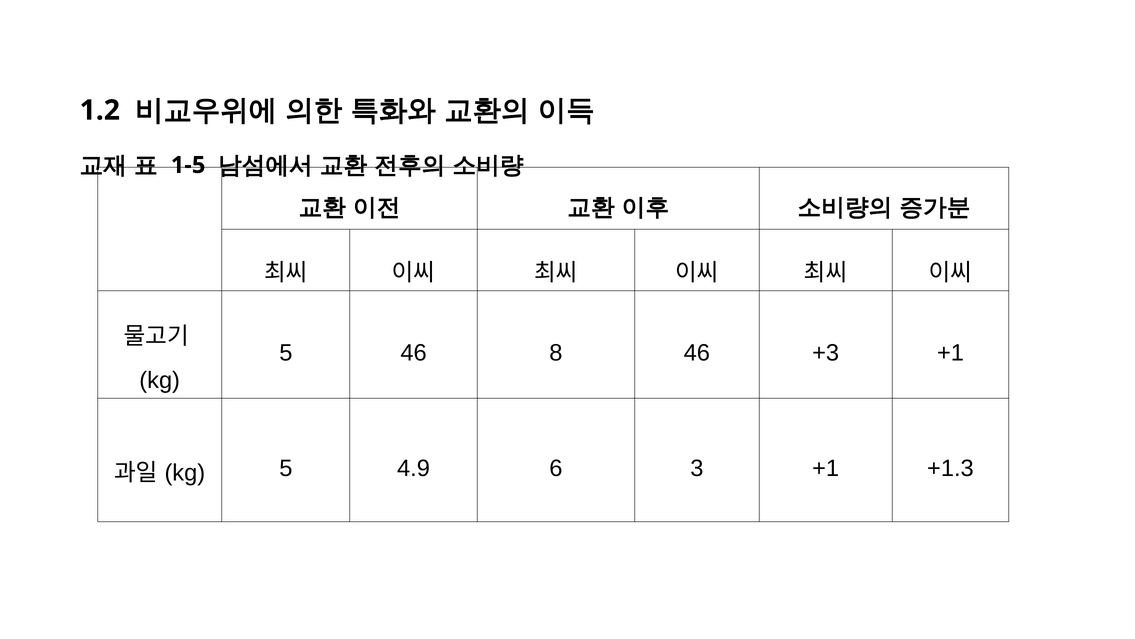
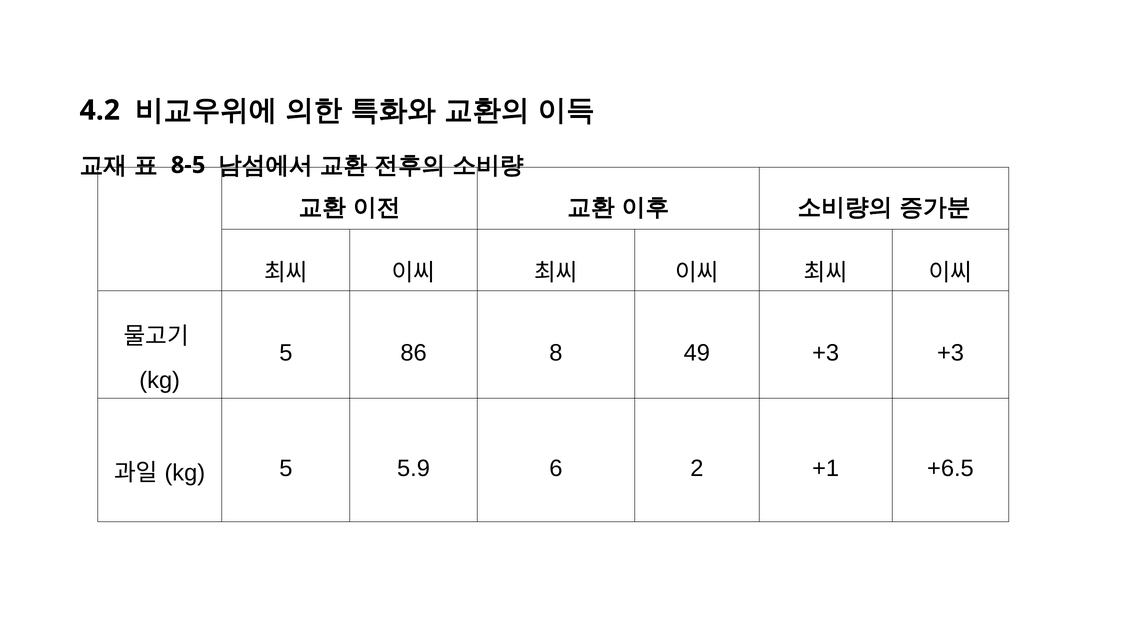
1.2: 1.2 -> 4.2 (100, 110)
1-5: 1-5 -> 8-5 (188, 165)
5 46: 46 -> 86 (414, 353)
8 46: 46 -> 49 (697, 353)
+3 +1: +1 -> +3 (950, 353)
4.9: 4.9 -> 5.9 (414, 468)
3: 3 -> 2 (697, 468)
+1.3: +1.3 -> +6.5 (950, 468)
